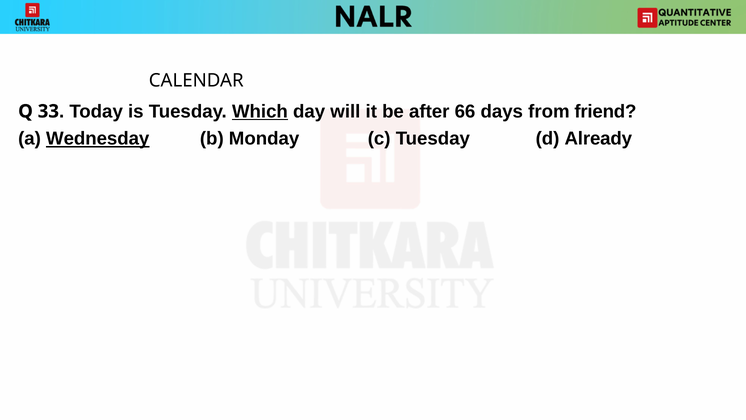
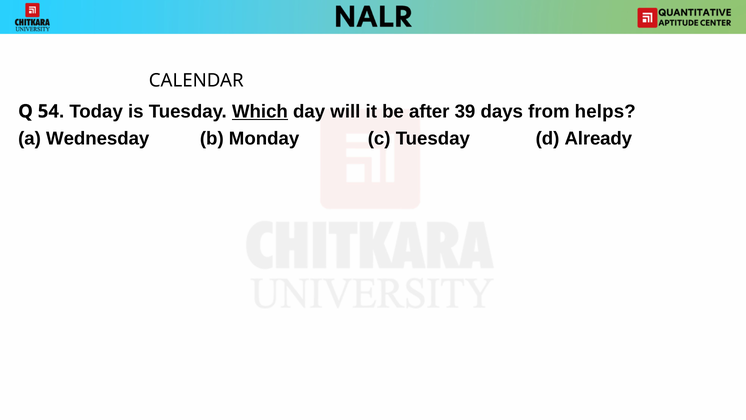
33: 33 -> 54 (48, 111)
66: 66 -> 39 (465, 111)
friend: friend -> helps (605, 111)
Wednesday underline: present -> none (98, 139)
